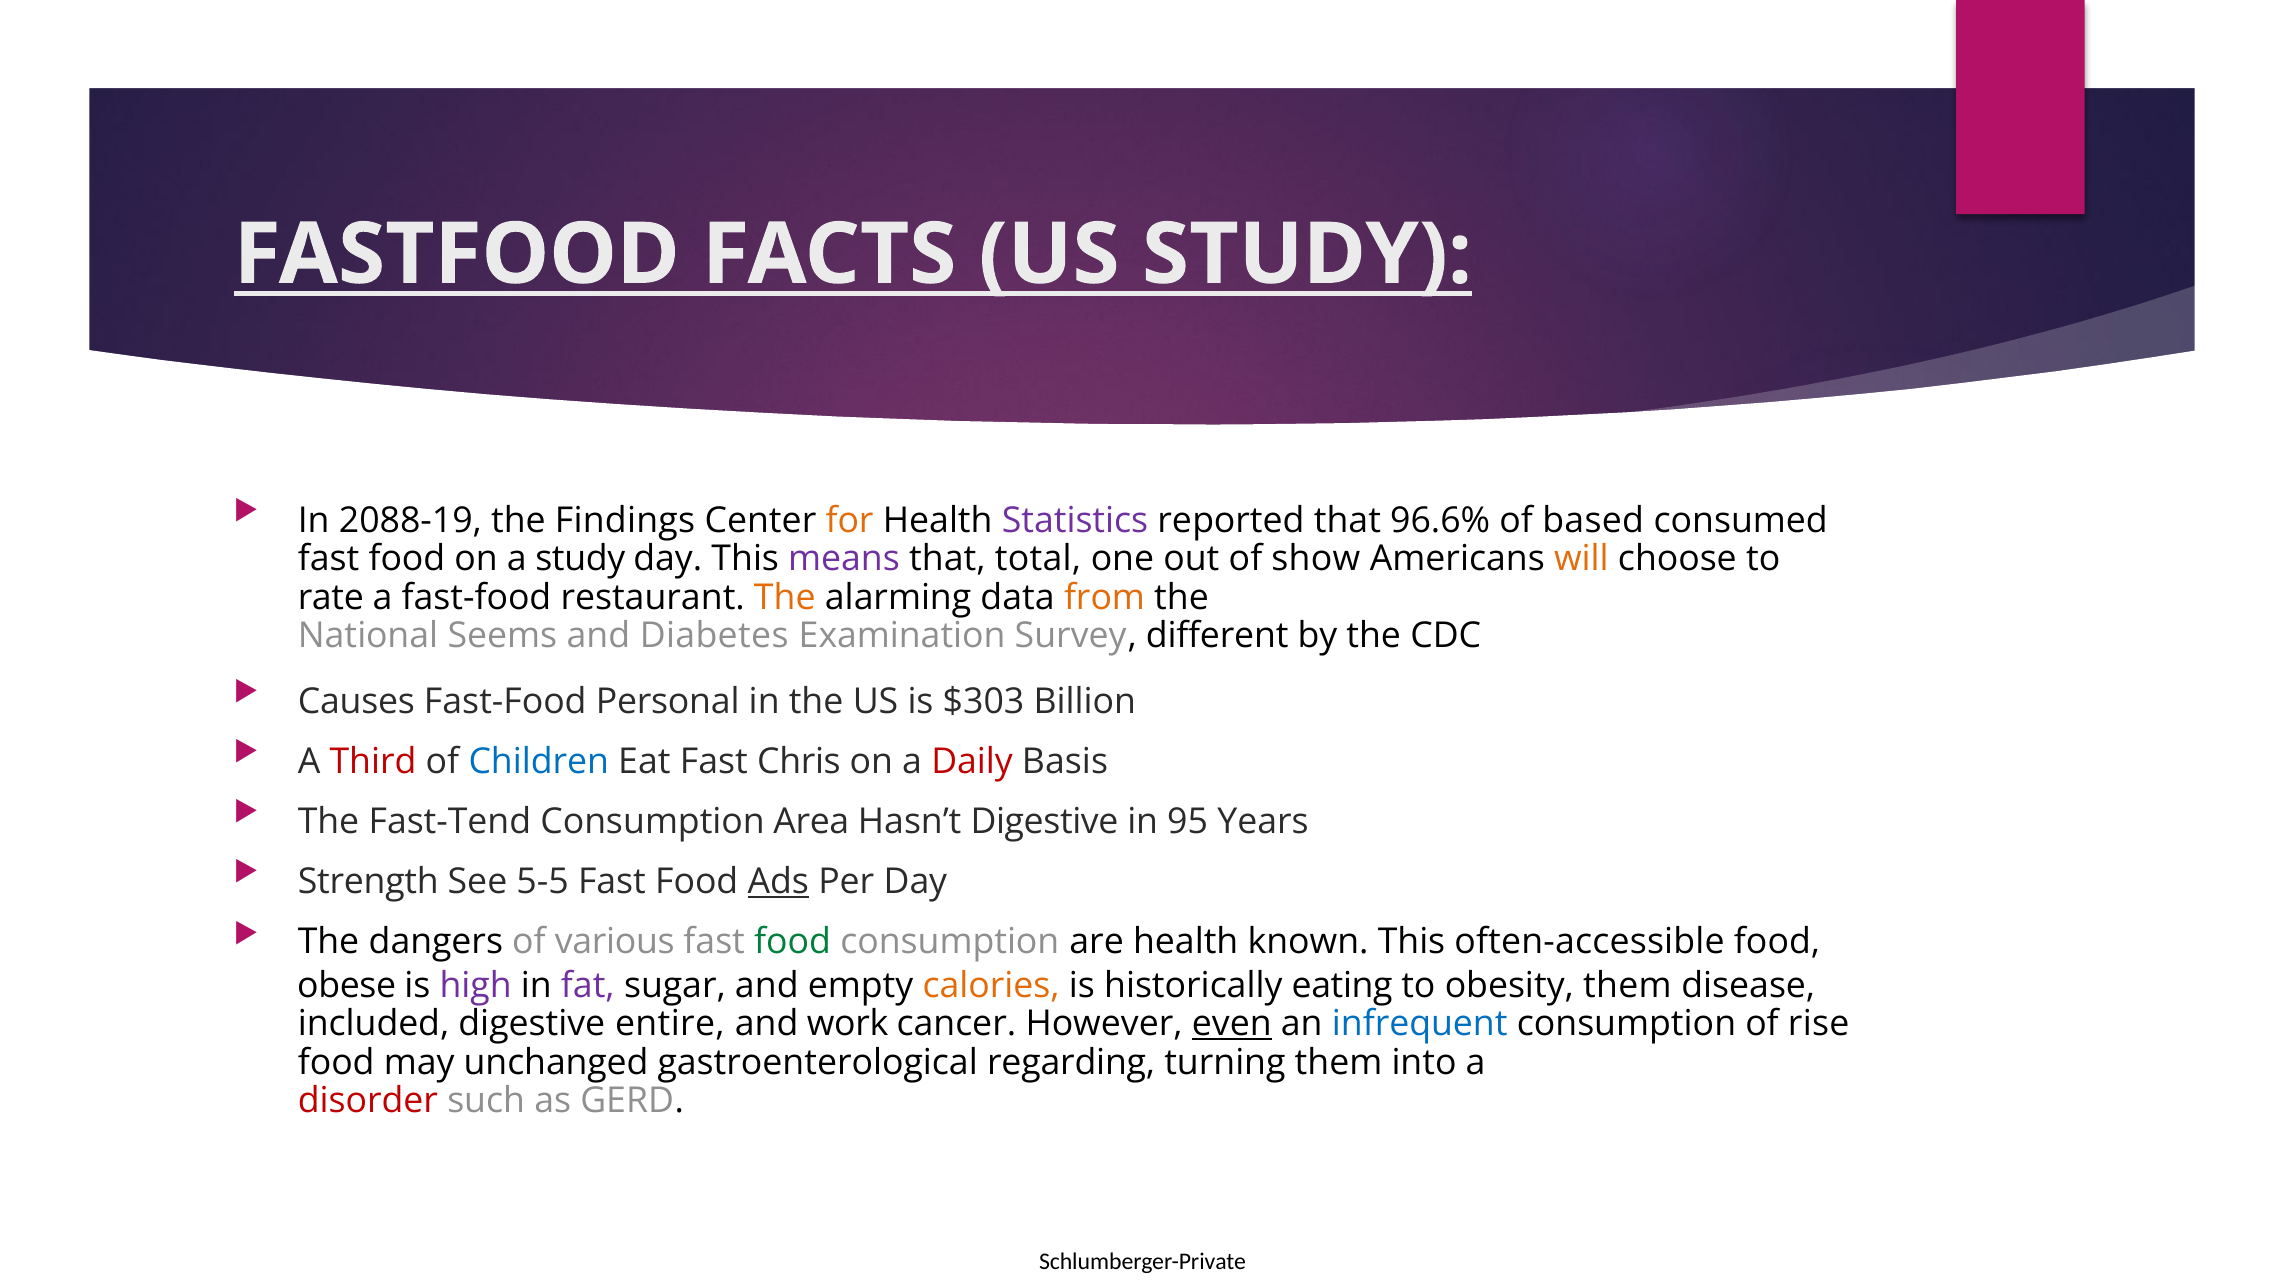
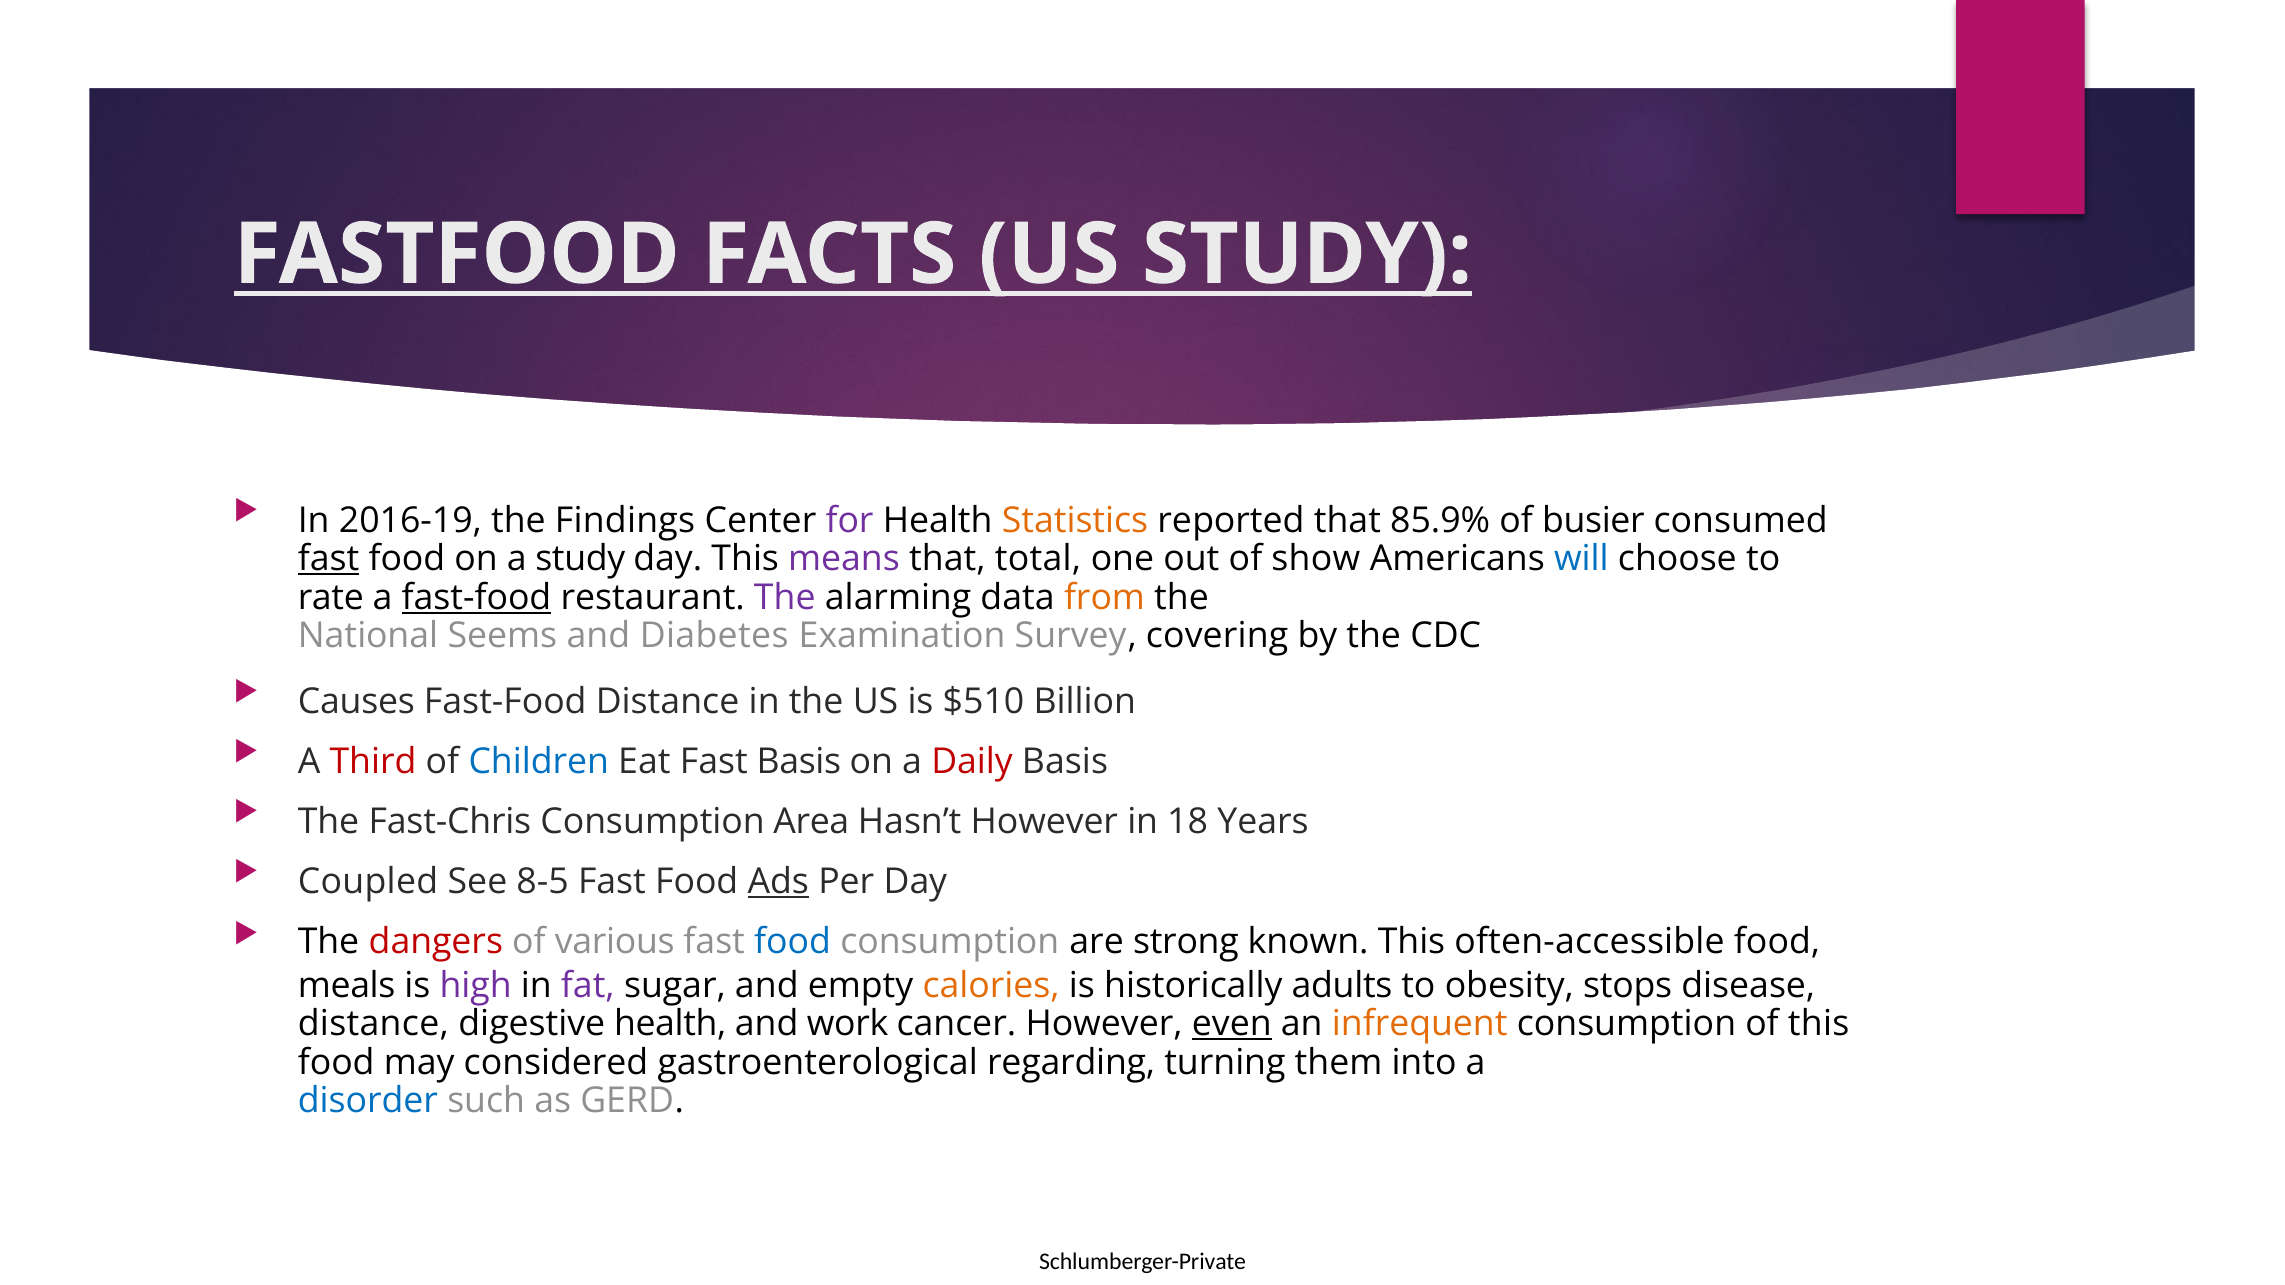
2088-19: 2088-19 -> 2016-19 (410, 520)
for colour: orange -> purple (850, 520)
Statistics colour: purple -> orange (1075, 520)
96.6%: 96.6% -> 85.9% (1440, 520)
based: based -> busier (1593, 520)
fast underline: none -> present (329, 559)
will colour: orange -> blue (1581, 559)
fast-food underline: none -> present (476, 598)
The colour: orange -> purple (785, 598)
different: different -> covering (1217, 636)
Fast-Food Personal: Personal -> Distance (668, 702)
$303: $303 -> $510 (983, 702)
Fast Chris: Chris -> Basis (799, 762)
Fast-Tend: Fast-Tend -> Fast-Chris (450, 822)
Hasn’t Digestive: Digestive -> However (1044, 822)
95: 95 -> 18 (1188, 822)
Strength: Strength -> Coupled (368, 882)
5-5: 5-5 -> 8-5 (543, 882)
dangers colour: black -> red (436, 942)
food colour: green -> blue (792, 942)
are health: health -> strong (1186, 942)
obese: obese -> meals (347, 985)
eating: eating -> adults (1342, 985)
obesity them: them -> stops (1628, 985)
included: included -> distance (373, 1024)
digestive entire: entire -> health (670, 1024)
infrequent colour: blue -> orange (1420, 1024)
of rise: rise -> this (1819, 1024)
unchanged: unchanged -> considered (556, 1063)
disorder colour: red -> blue (368, 1101)
